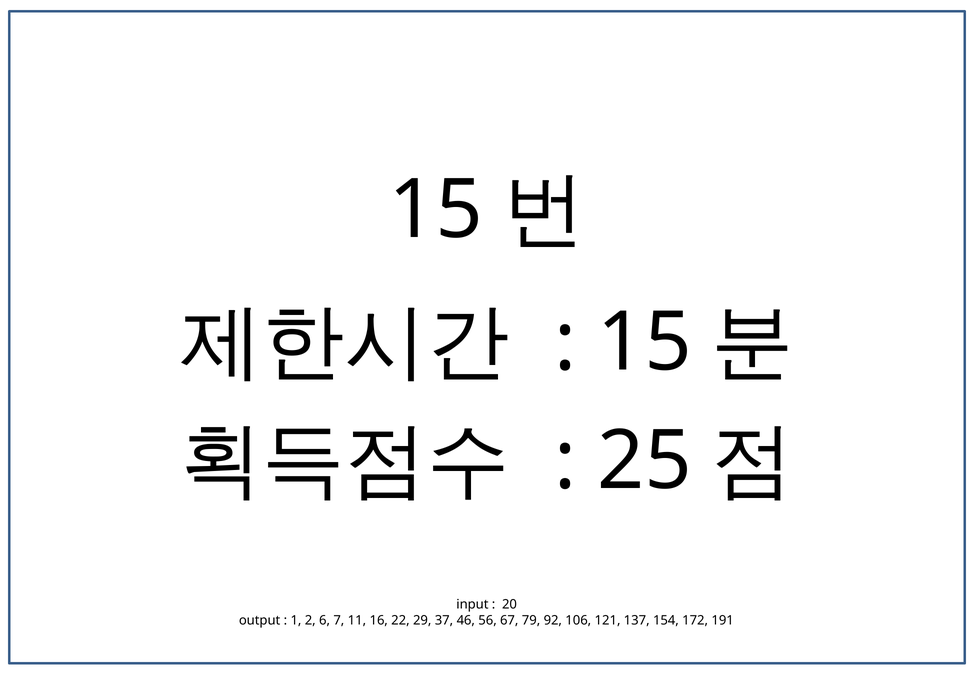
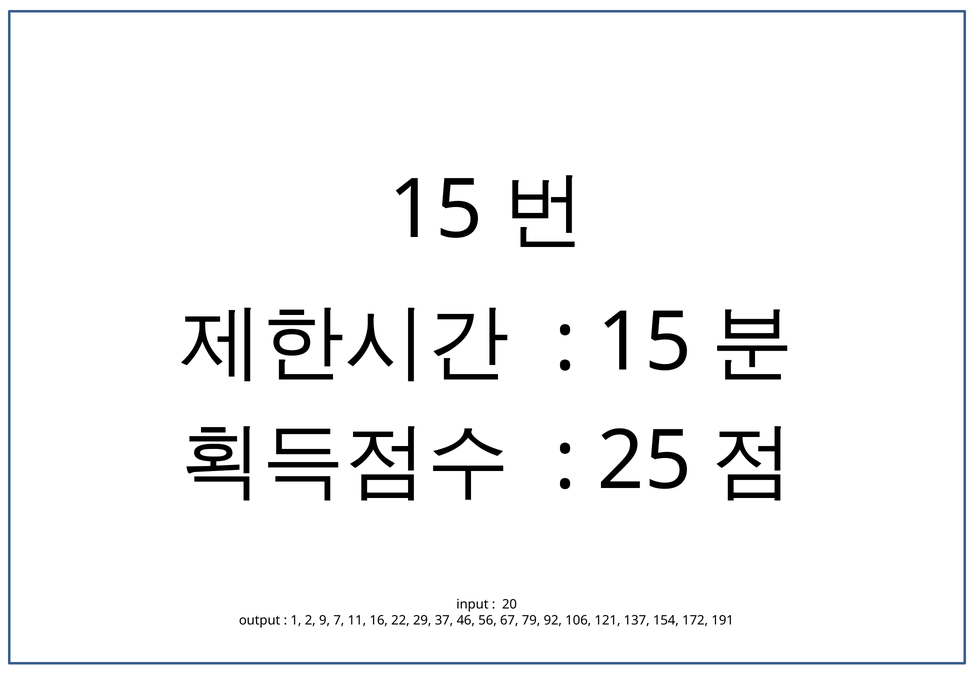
6: 6 -> 9 (325, 620)
